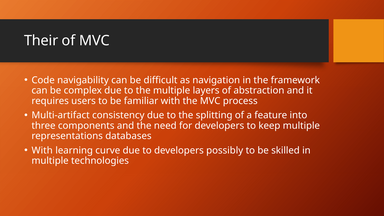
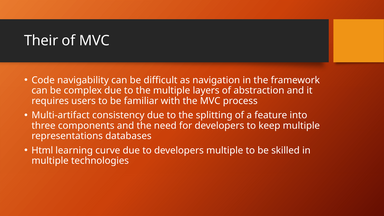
With: With -> Html (42, 150)
developers possibly: possibly -> multiple (225, 150)
